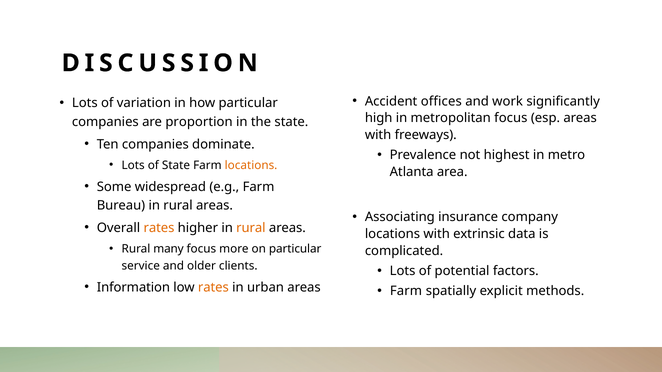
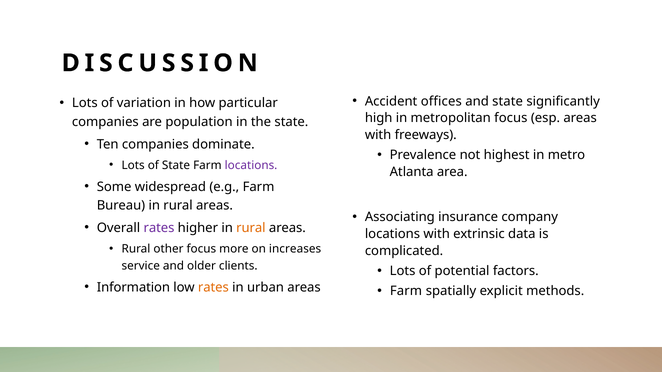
and work: work -> state (508, 101)
proportion: proportion -> population (199, 122)
locations colour: orange -> purple (251, 165)
rates colour: orange -> purple (159, 228)
many: many -> other (168, 249)
on particular: particular -> increases (295, 249)
